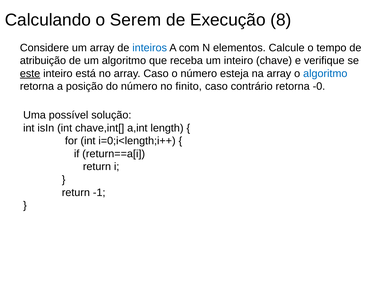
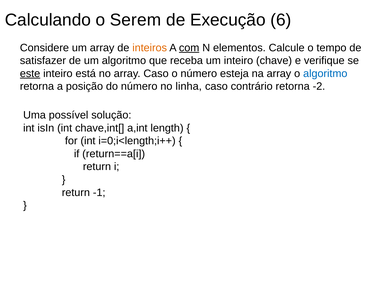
8: 8 -> 6 (281, 20)
inteiros colour: blue -> orange (150, 48)
com underline: none -> present (189, 48)
atribuição: atribuição -> satisfazer (43, 61)
finito: finito -> linha (189, 87)
-0: -0 -> -2 (319, 87)
